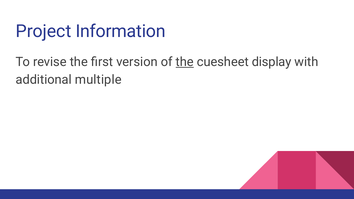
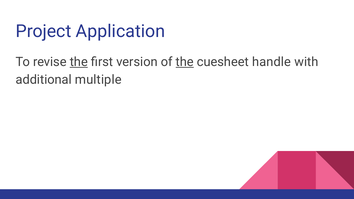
Information: Information -> Application (120, 31)
the underline: none -> present (79, 62)
display: display -> handle (272, 62)
